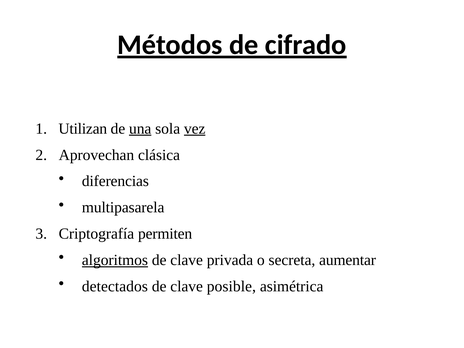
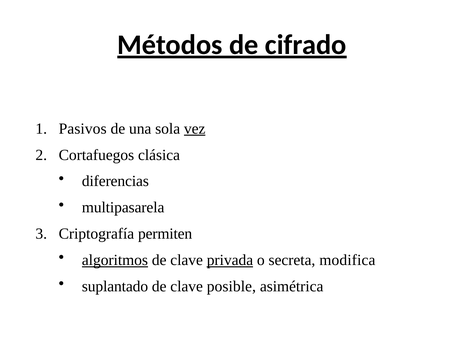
Utilizan: Utilizan -> Pasivos (83, 129)
una underline: present -> none (140, 129)
Aprovechan: Aprovechan -> Cortafuegos (96, 155)
privada underline: none -> present (230, 260)
aumentar: aumentar -> modifica (347, 260)
detectados: detectados -> suplantado (115, 286)
